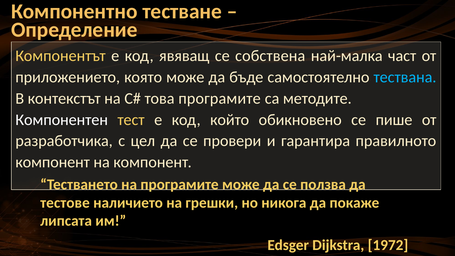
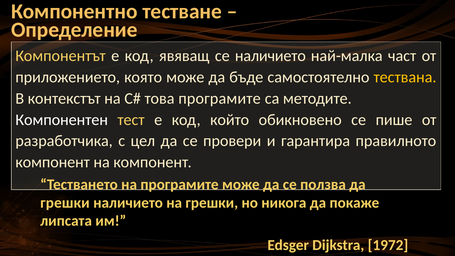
се собствена: собствена -> наличието (270, 56)
тествана colour: light blue -> yellow (405, 77)
тестове: тестове -> грешки (65, 203)
